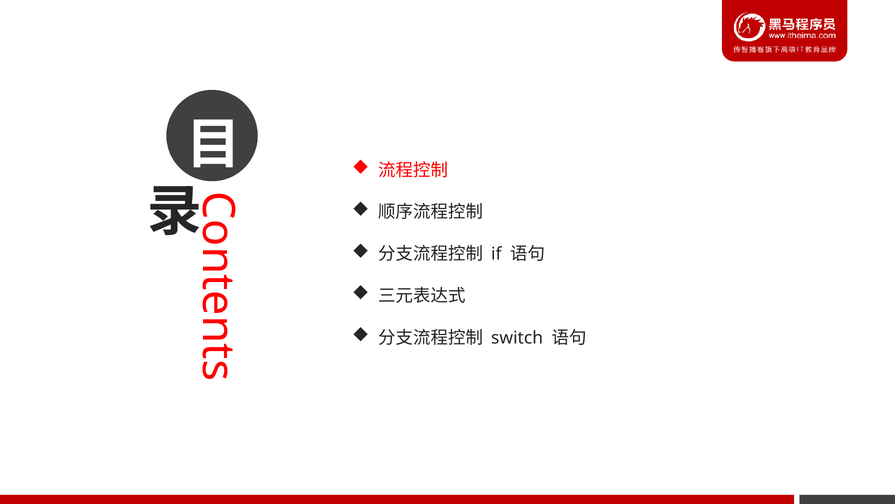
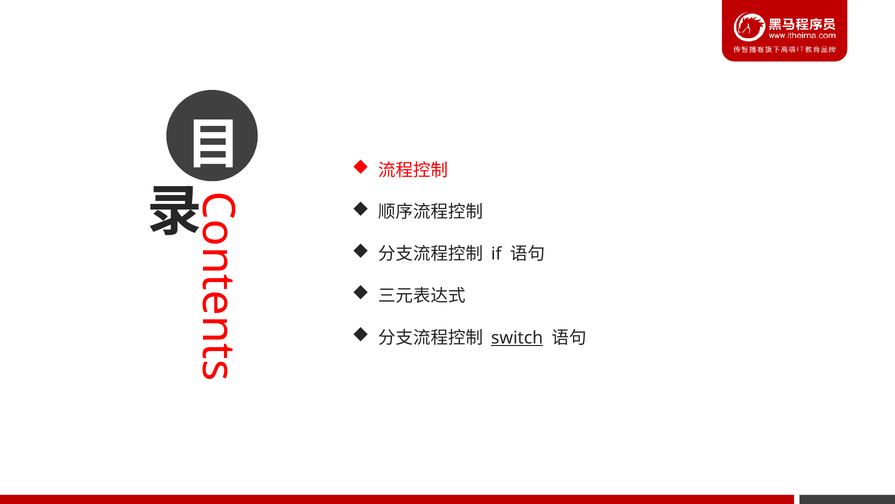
switch underline: none -> present (517, 338)
